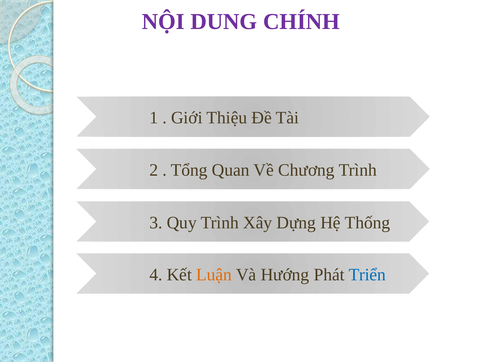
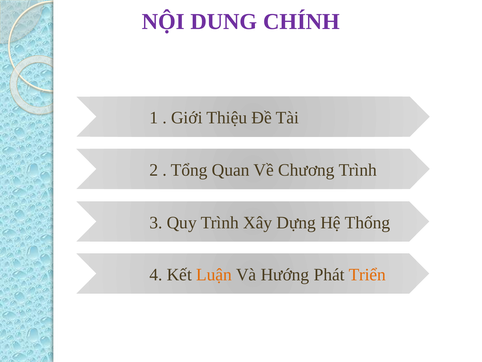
Triển colour: blue -> orange (367, 274)
